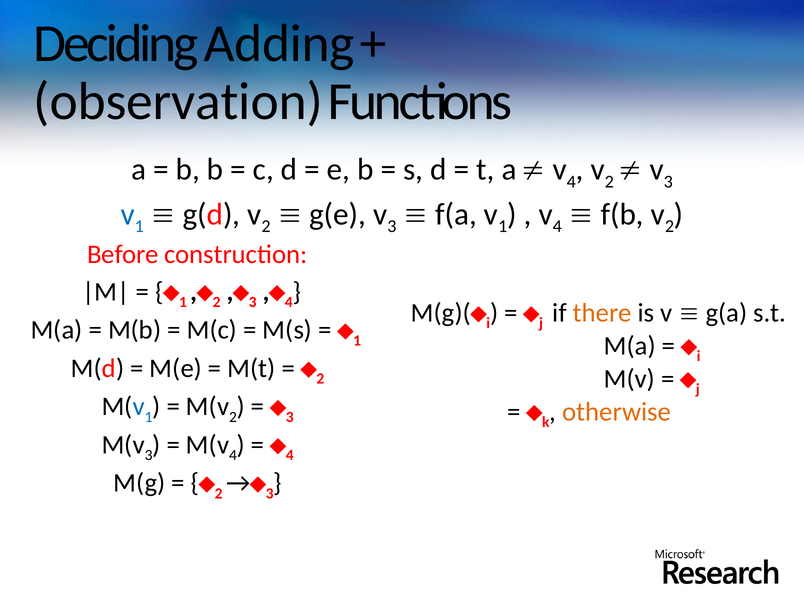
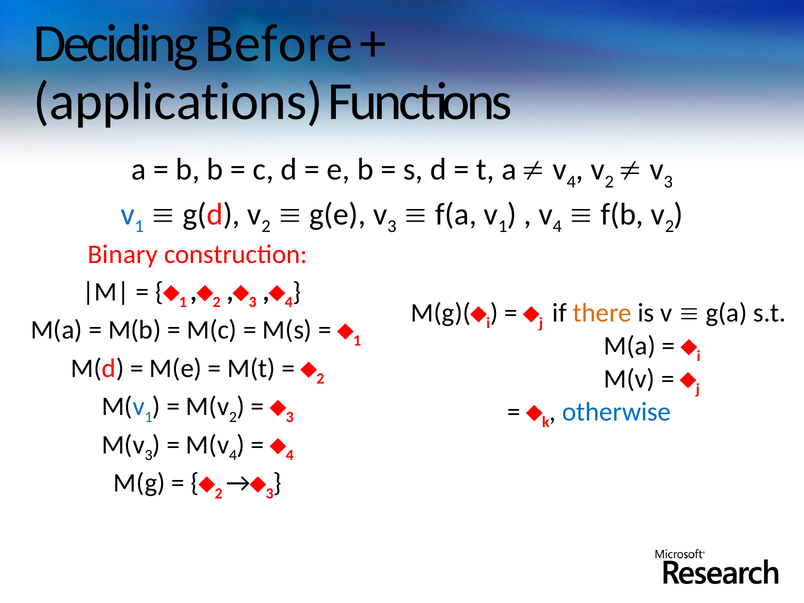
Adding: Adding -> Before (279, 44)
observation: observation -> applications (178, 101)
Before: Before -> Binary (123, 254)
otherwise colour: orange -> blue (617, 412)
